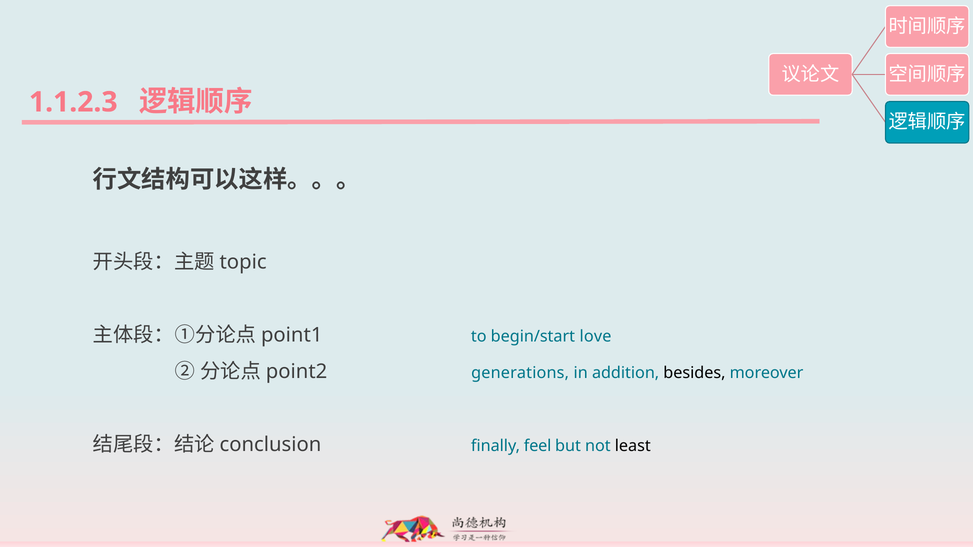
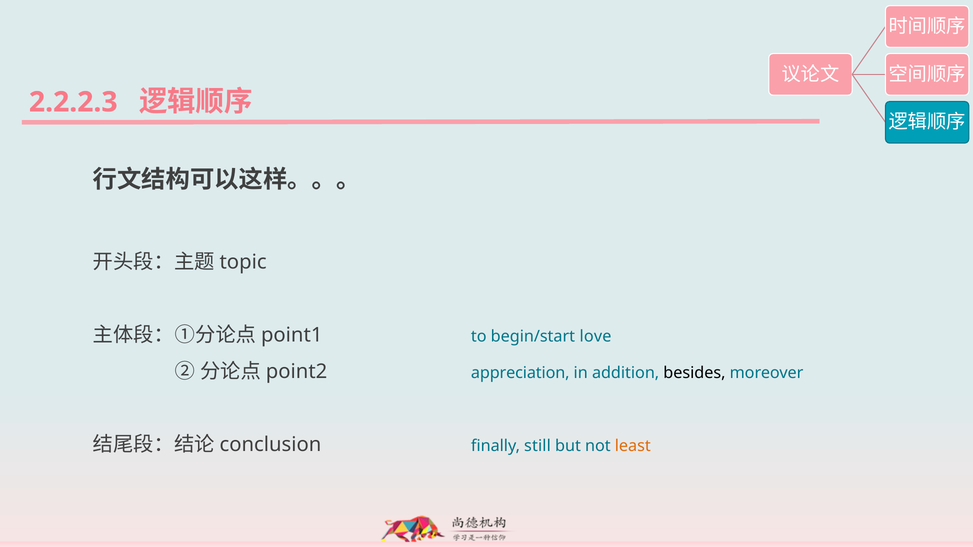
1.1.2.3: 1.1.2.3 -> 2.2.2.3 (73, 102)
generations: generations -> appreciation (520, 373)
feel: feel -> still (537, 446)
least colour: black -> orange (633, 446)
